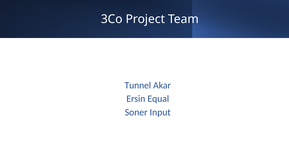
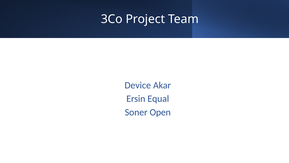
Tunnel: Tunnel -> Device (138, 85)
Input: Input -> Open (160, 112)
